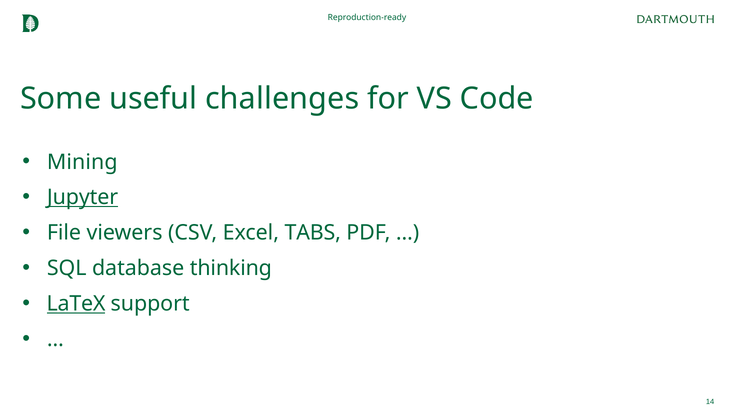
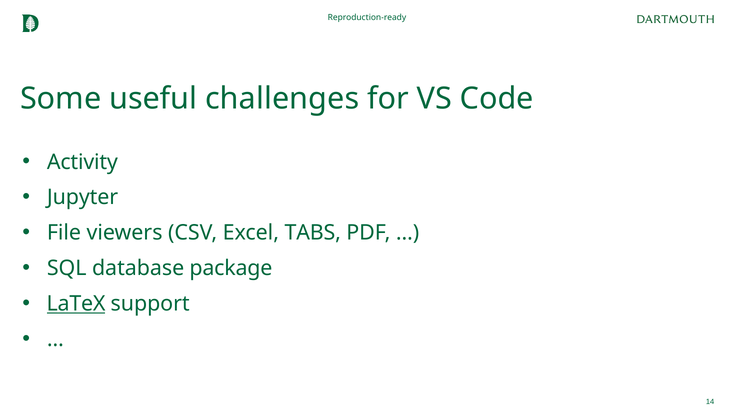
Mining: Mining -> Activity (82, 162)
Jupyter underline: present -> none (83, 197)
thinking: thinking -> package (231, 268)
